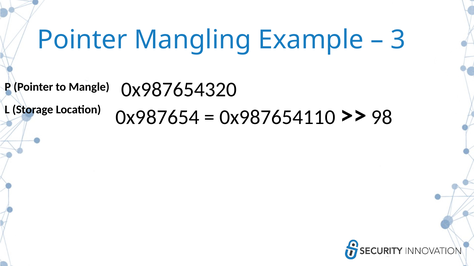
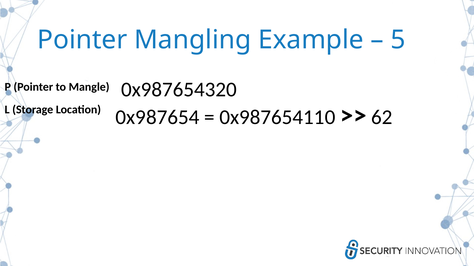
3: 3 -> 5 (398, 40)
98: 98 -> 62 (382, 118)
